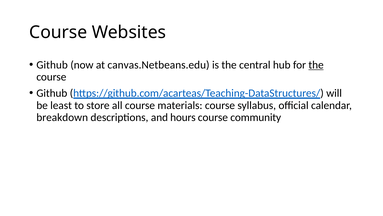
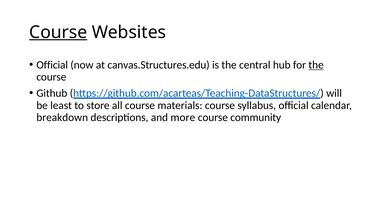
Course underline: none -> present (58, 32)
Github: Github -> Official (52, 65)
canvas.Netbeans.edu: canvas.Netbeans.edu -> canvas.Structures.edu (159, 65)
hours: hours -> more (183, 117)
